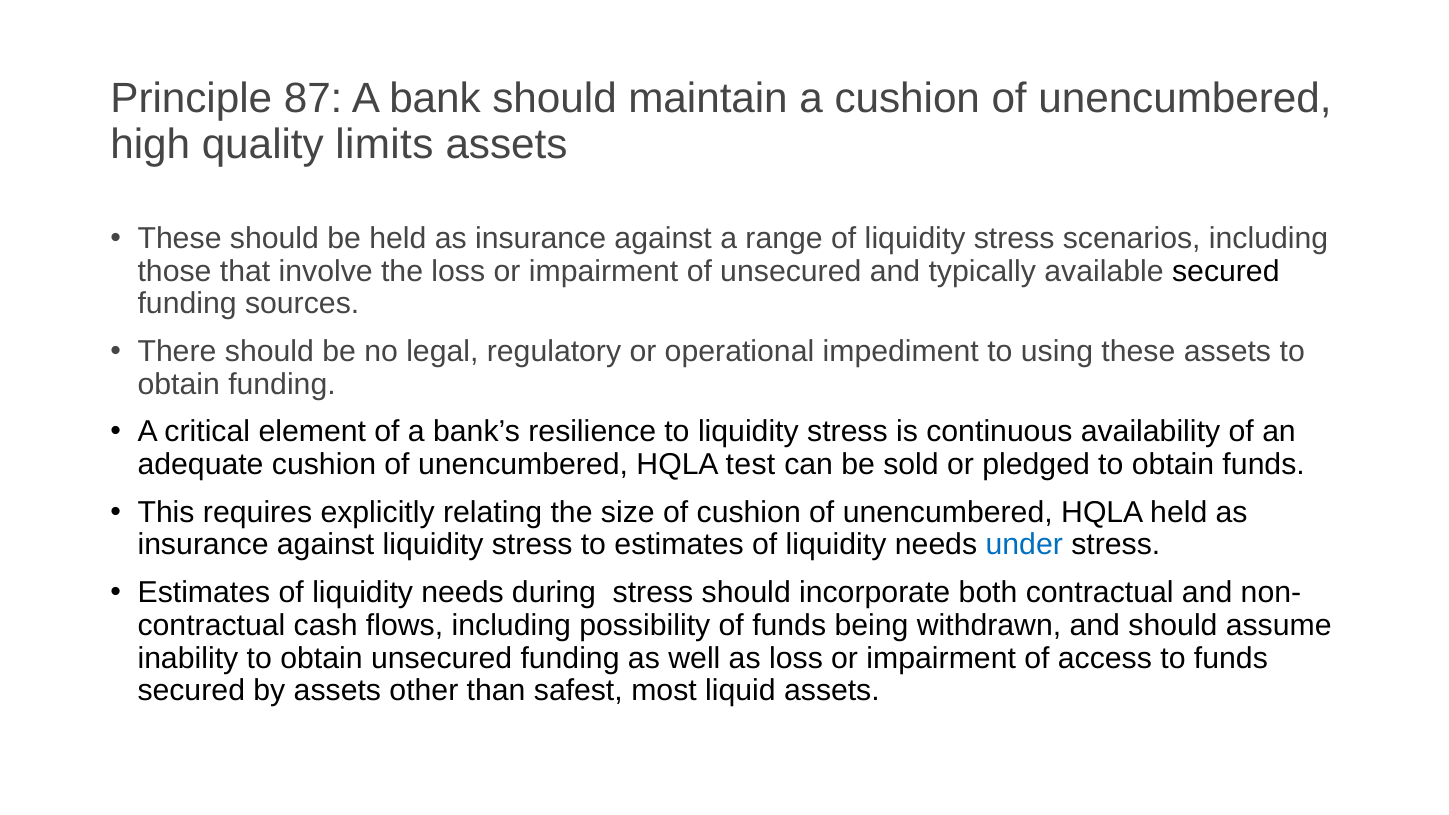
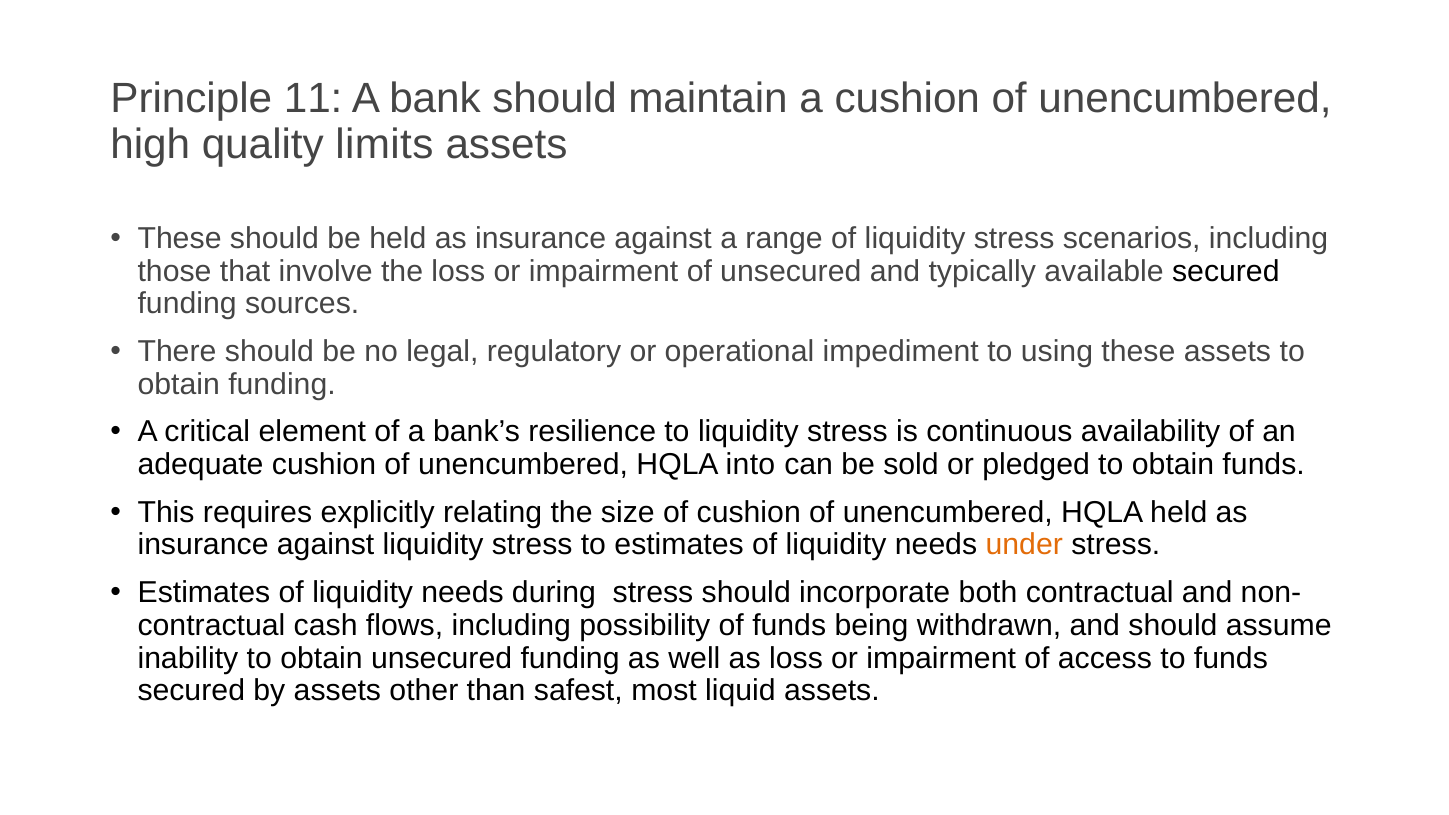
87: 87 -> 11 (313, 99)
test: test -> into (751, 465)
under colour: blue -> orange (1024, 545)
